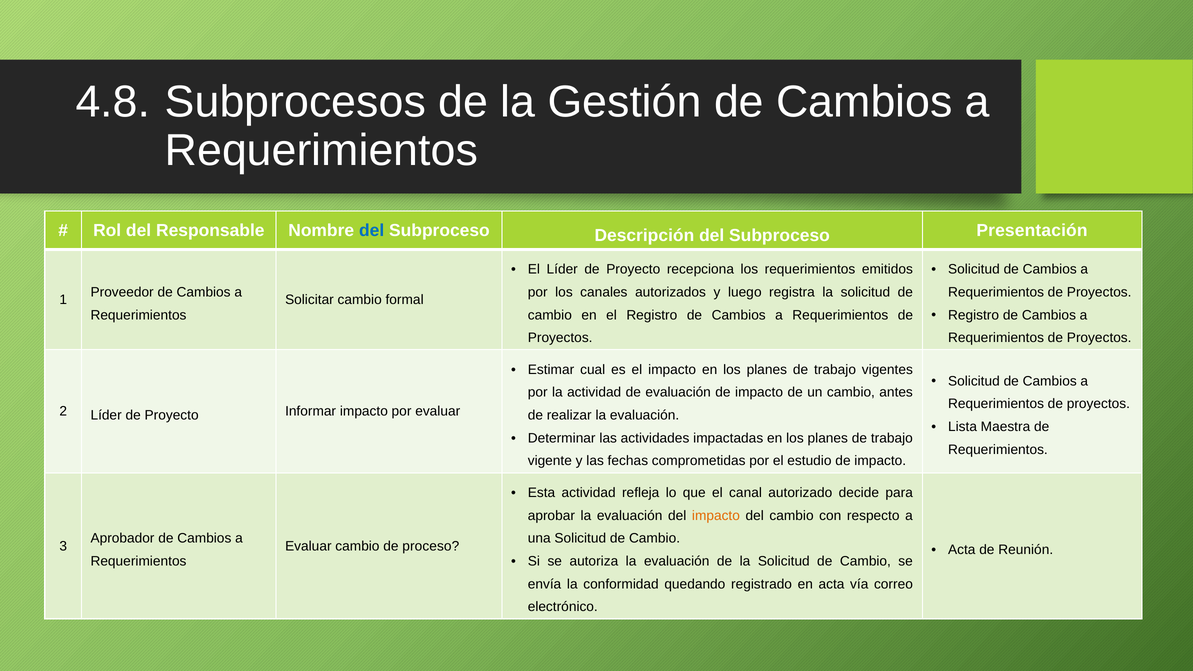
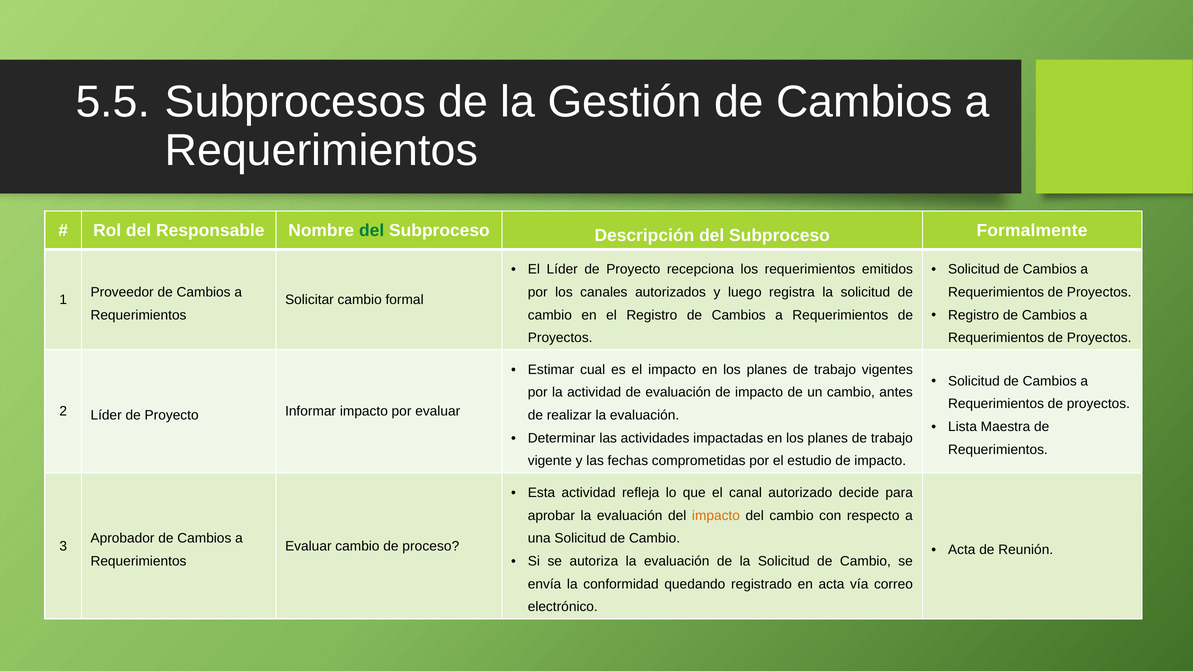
4.8: 4.8 -> 5.5 (113, 102)
del colour: blue -> green (372, 231)
Presentación: Presentación -> Formalmente (1032, 231)
